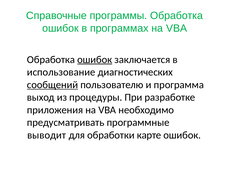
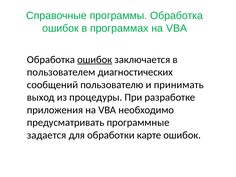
использование: использование -> пользователем (61, 72)
сообщений underline: present -> none (53, 85)
программа: программа -> принимать (179, 85)
выводит: выводит -> задается (47, 135)
